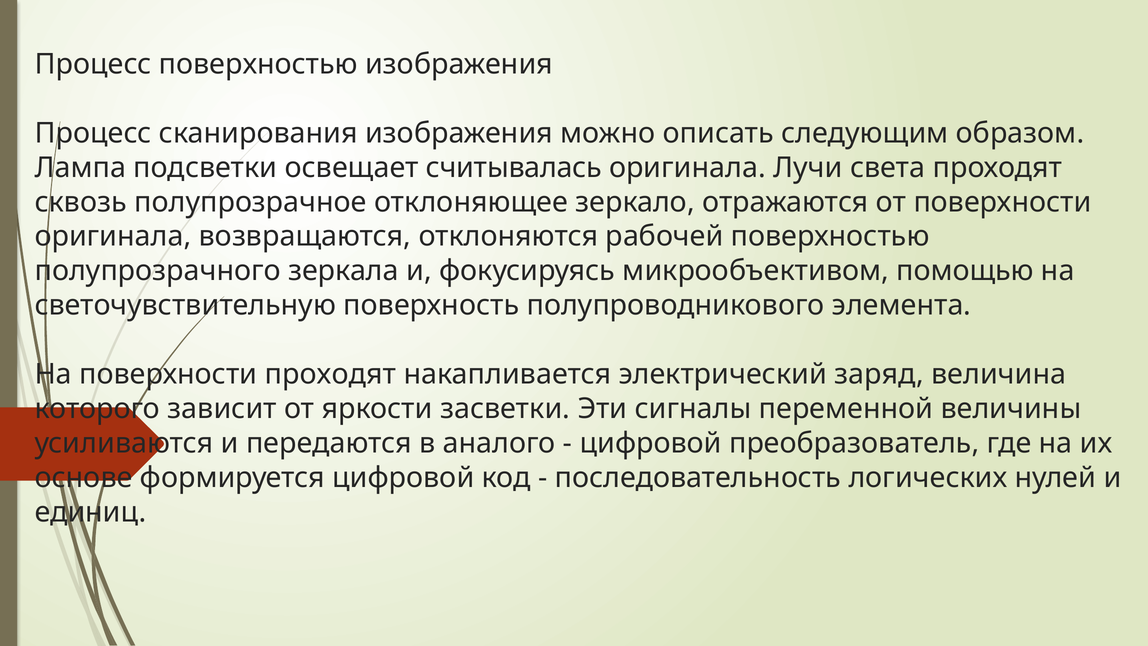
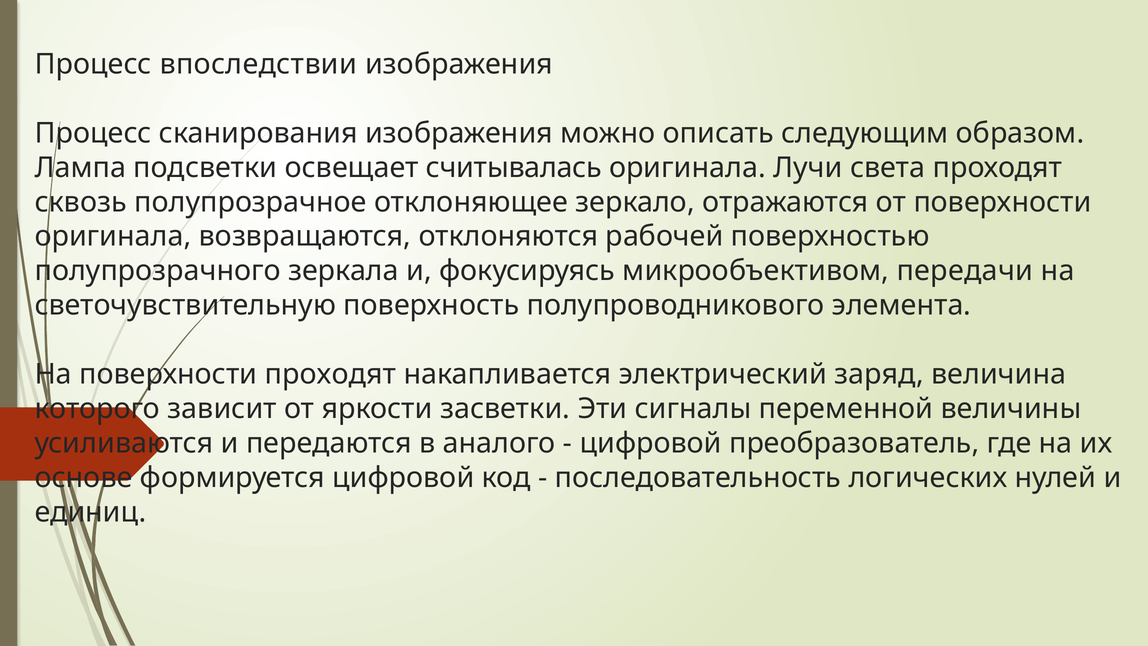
Процесс поверхностью: поверхностью -> впоследствии (258, 64)
помощью: помощью -> передачи (965, 271)
